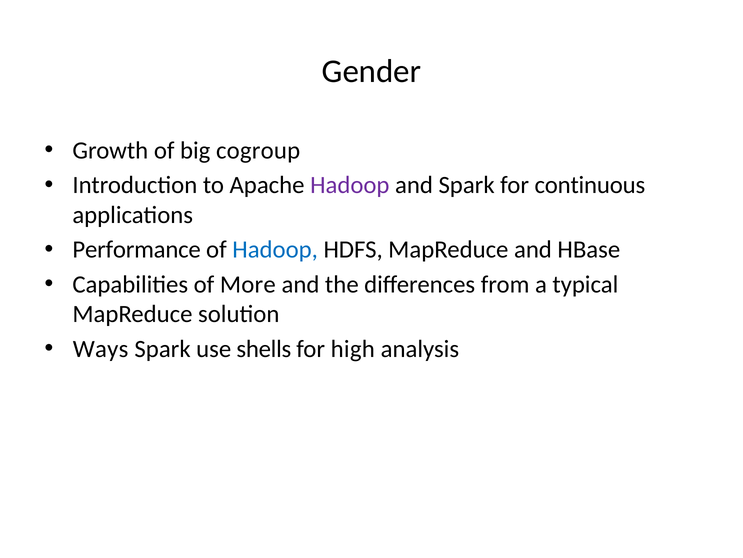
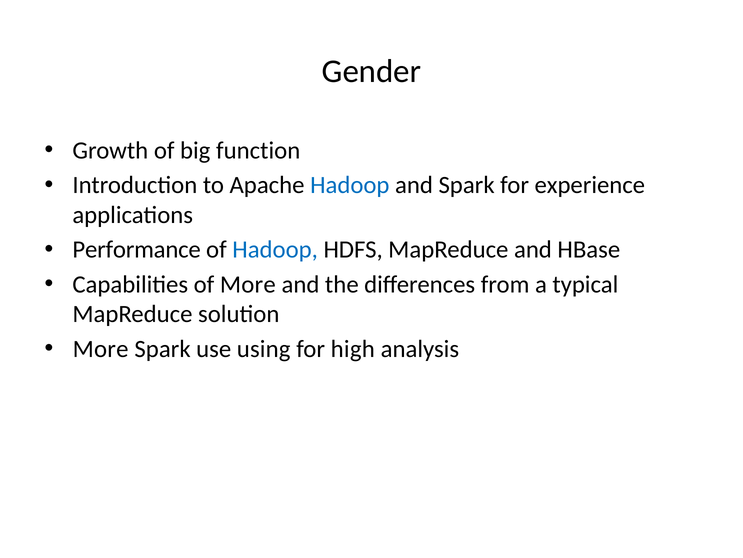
cogroup: cogroup -> function (258, 150)
Hadoop colour: purple -> blue (350, 185)
continuous: continuous -> experience (590, 185)
Ways: Ways -> More (101, 348)
shells: shells -> using (264, 348)
